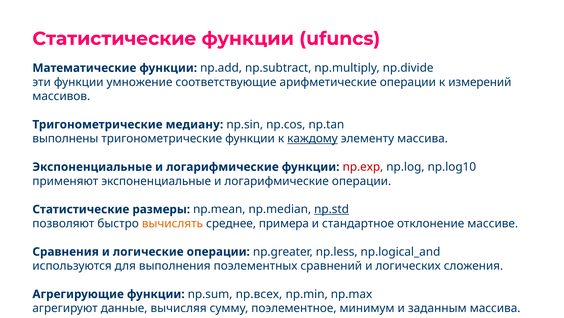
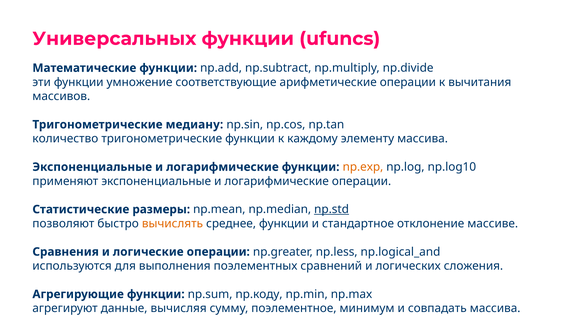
Статистические: Статистические -> Универсальных (114, 39)
измерений: измерений -> вычитания (480, 82)
выполнены: выполнены -> количество (65, 138)
каждому underline: present -> none (312, 138)
np.exp colour: red -> orange (363, 167)
среднее примера: примера -> функции (284, 223)
np.всех: np.всех -> np.коду (259, 294)
заданным: заданным -> совпадать (437, 308)
